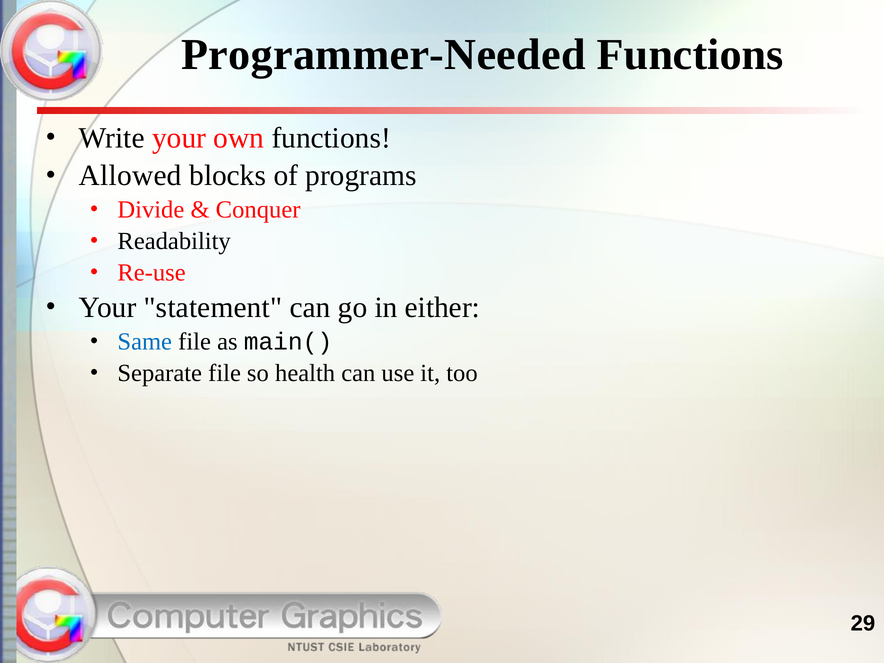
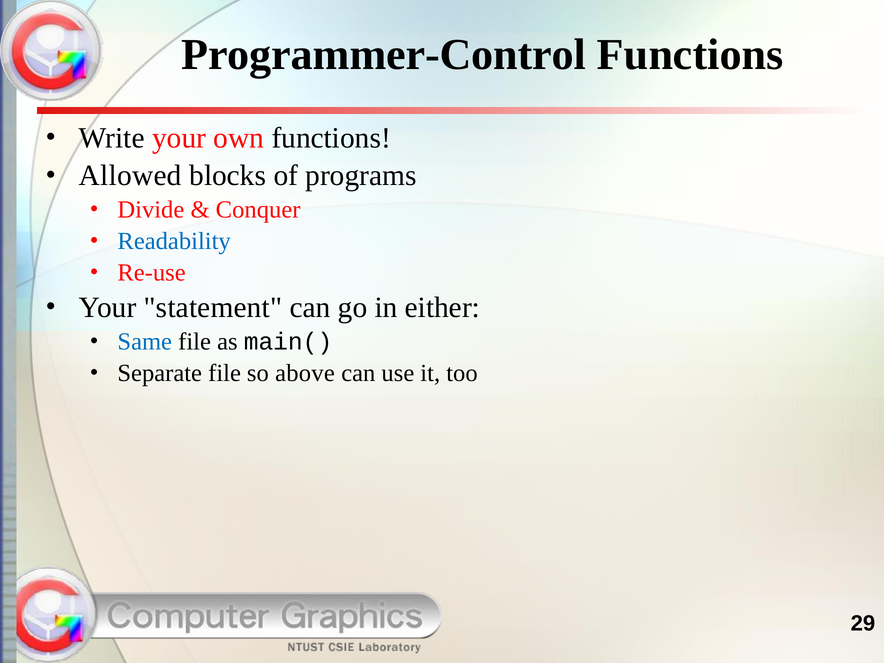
Programmer-Needed: Programmer-Needed -> Programmer-Control (384, 55)
Readability colour: black -> blue (174, 241)
health: health -> above (305, 373)
